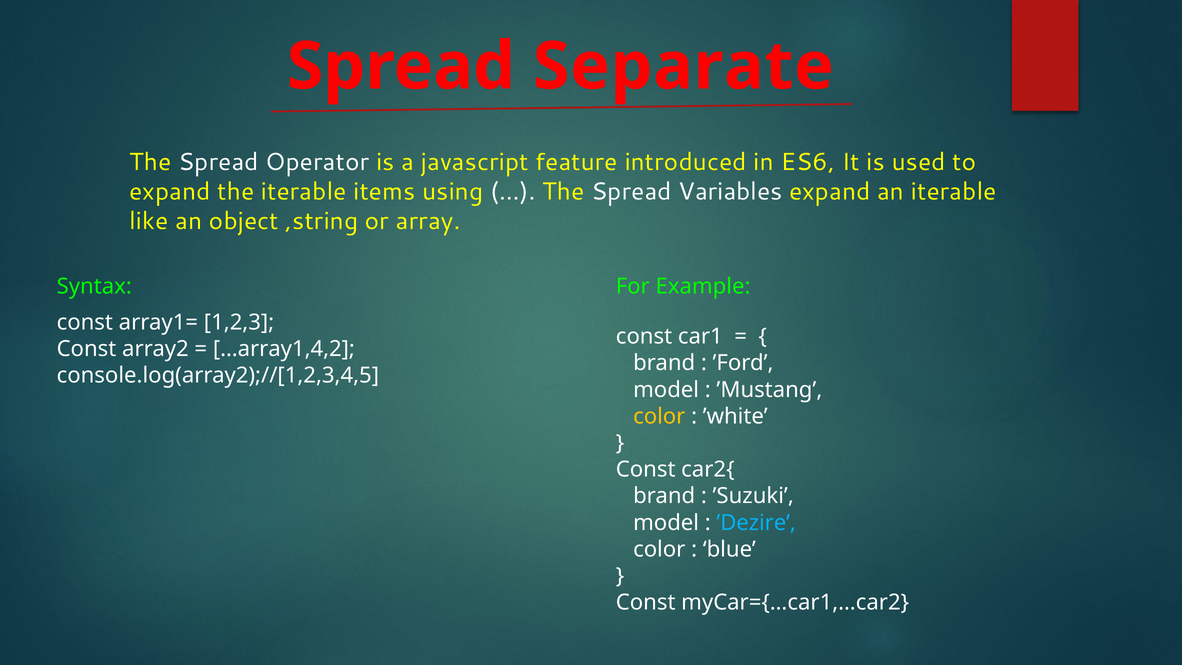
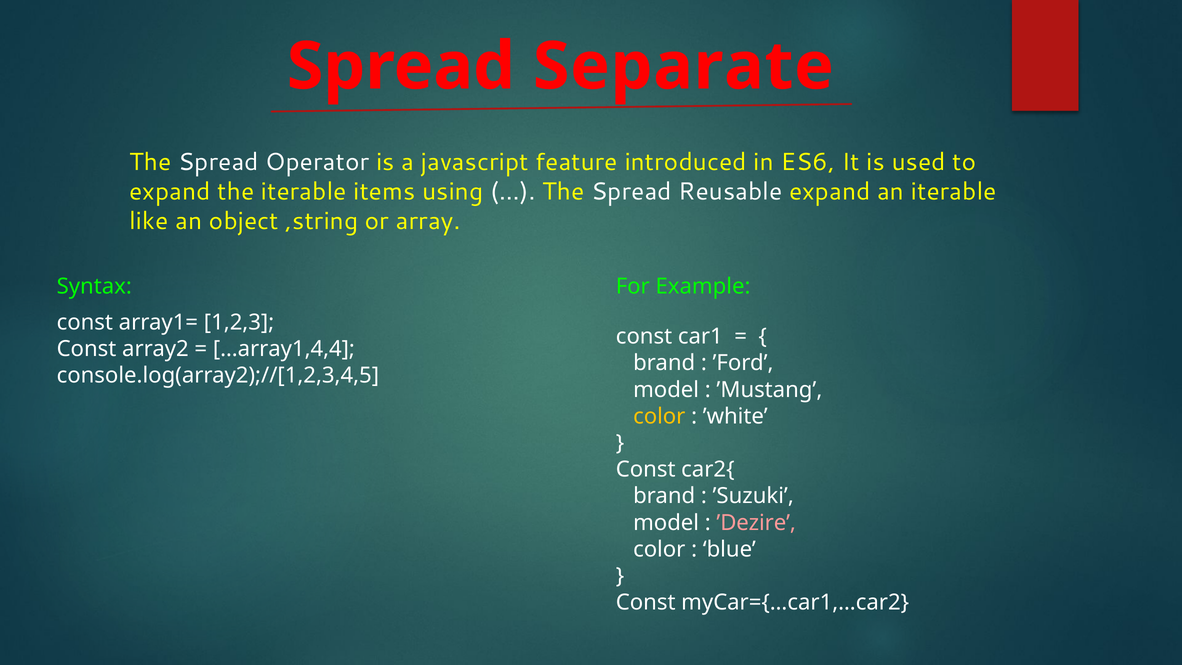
Variables: Variables -> Reusable (730, 191)
…array1,4,2: …array1,4,2 -> …array1,4,4 (284, 349)
’Dezire colour: light blue -> pink (756, 523)
